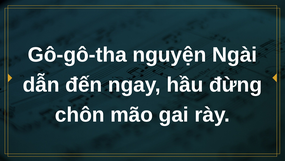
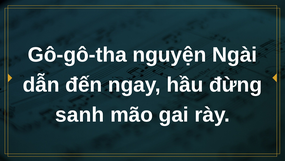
chôn: chôn -> sanh (80, 114)
